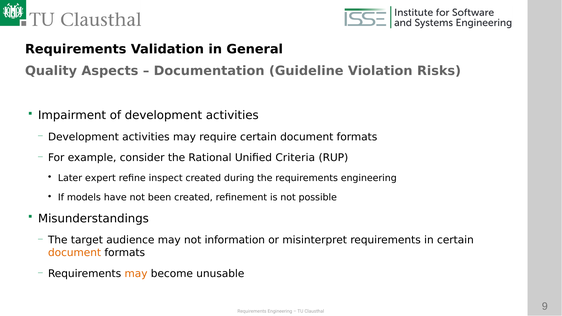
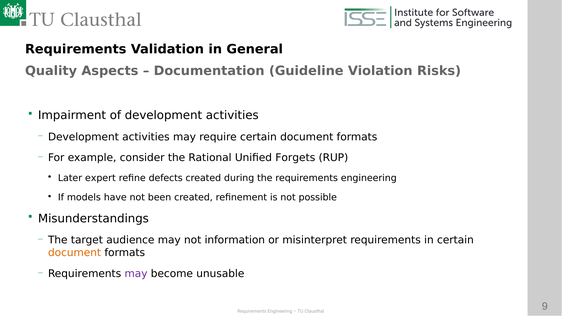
Criteria: Criteria -> Forgets (295, 158)
inspect: inspect -> defects (166, 178)
may colour: orange -> purple (136, 274)
